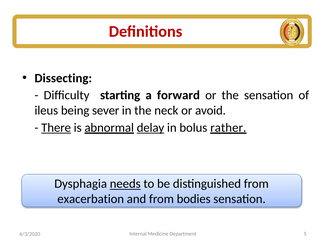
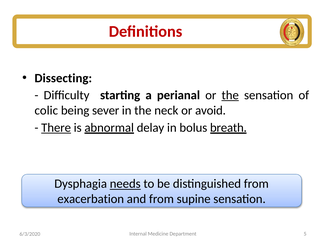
forward: forward -> perianal (178, 95)
the underline: none -> present (230, 95)
ileus: ileus -> colic (46, 110)
delay underline: present -> none (150, 127)
rather: rather -> breath (228, 127)
bodies: bodies -> supine (194, 199)
